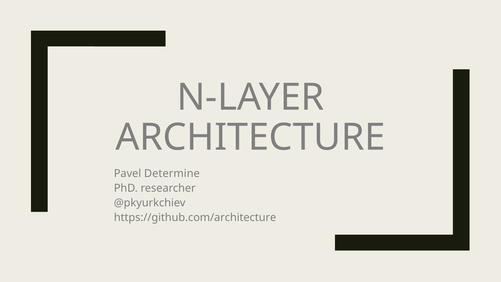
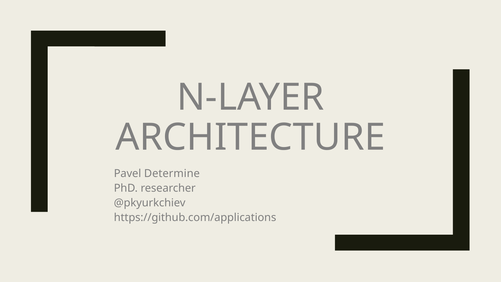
https://github.com/architecture: https://github.com/architecture -> https://github.com/applications (195, 218)
